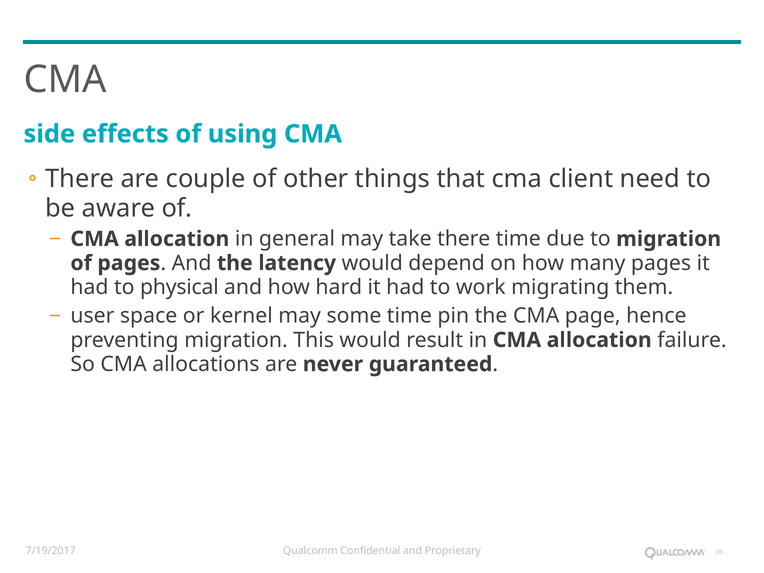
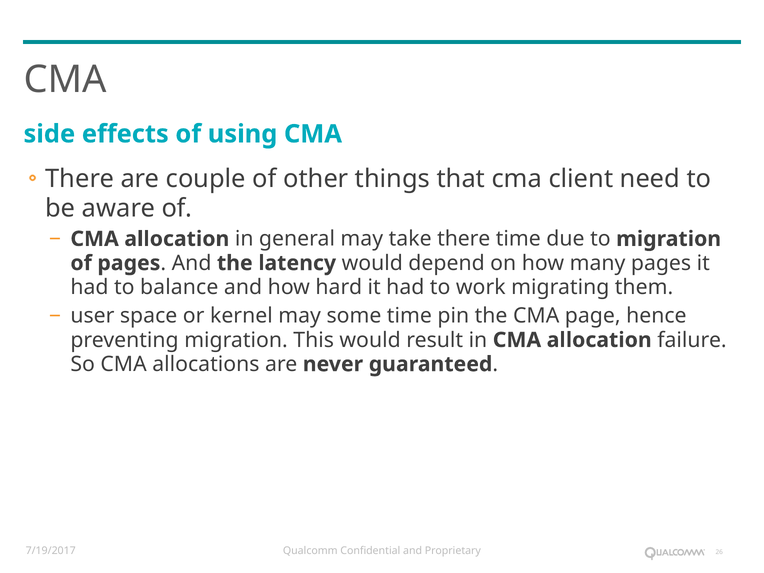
physical: physical -> balance (179, 287)
